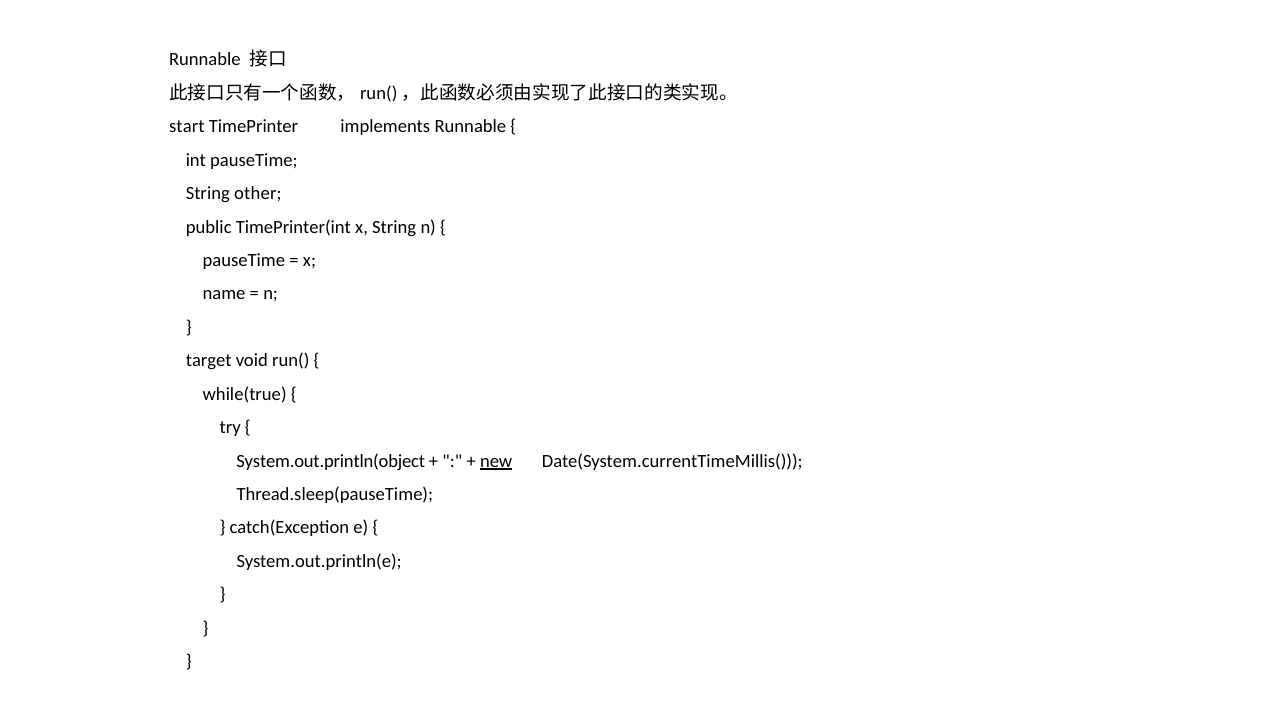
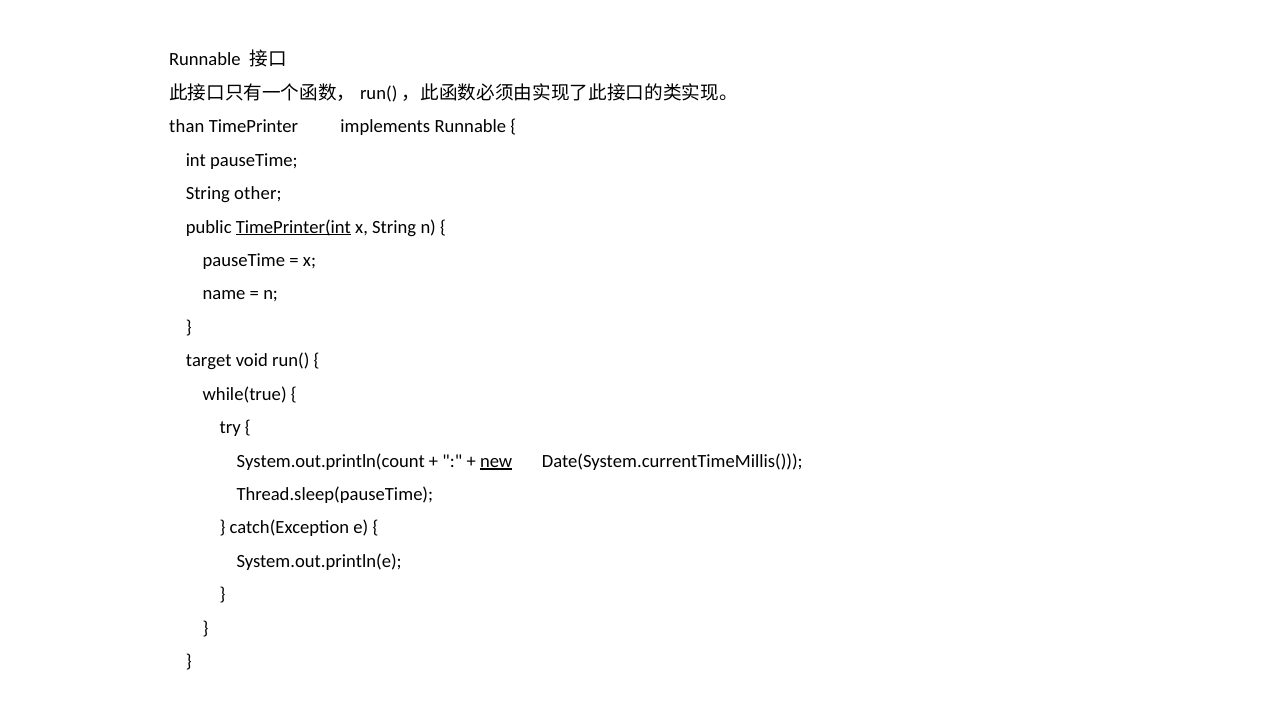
start: start -> than (187, 127)
TimePrinter(int underline: none -> present (293, 227)
System.out.println(object: System.out.println(object -> System.out.println(count (331, 461)
